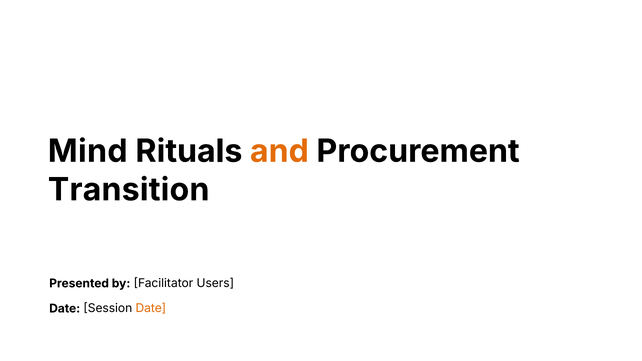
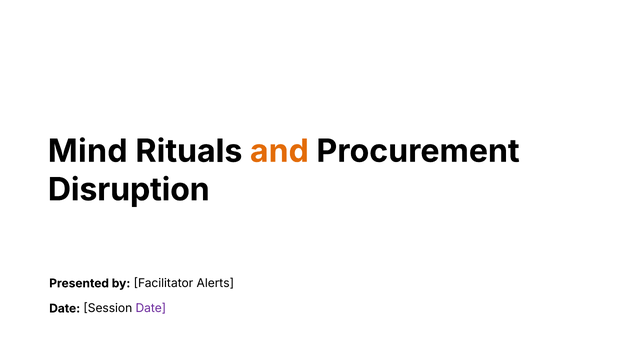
Transition: Transition -> Disruption (129, 190)
Users: Users -> Alerts (215, 283)
Date colour: orange -> purple (151, 309)
